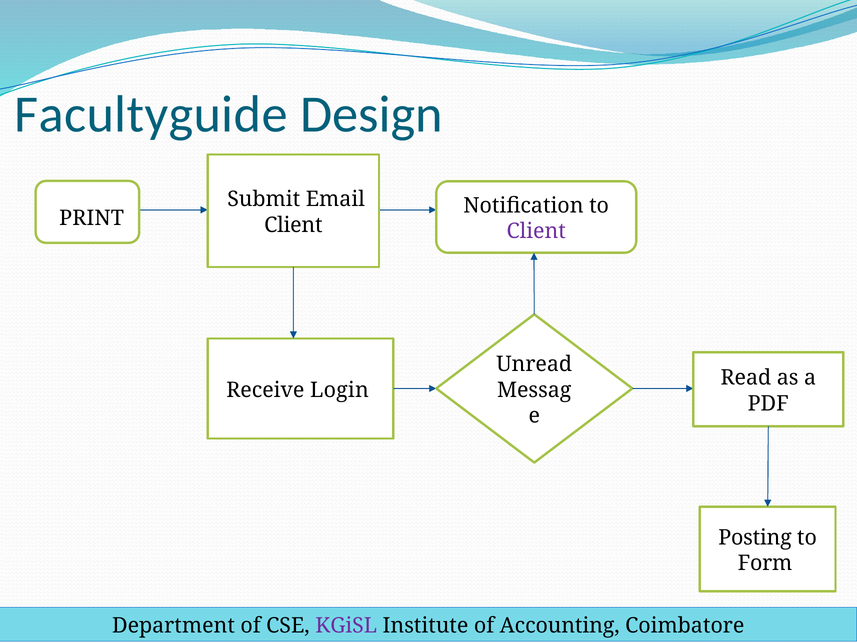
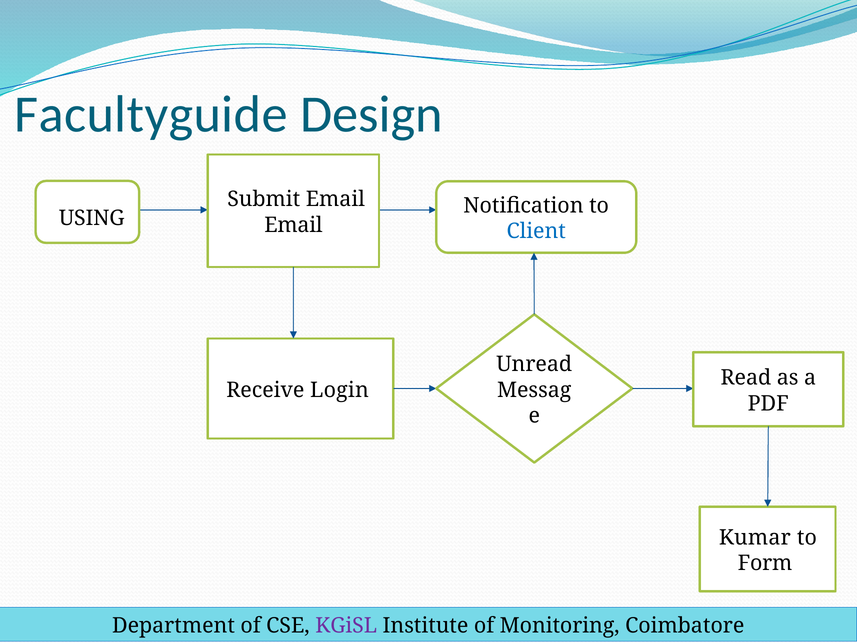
PRINT: PRINT -> USING (92, 218)
Client: Client -> Email (293, 225)
Client colour: purple -> blue (536, 231)
Posting: Posting -> Kumar (755, 537)
Accounting: Accounting -> Monitoring (560, 626)
